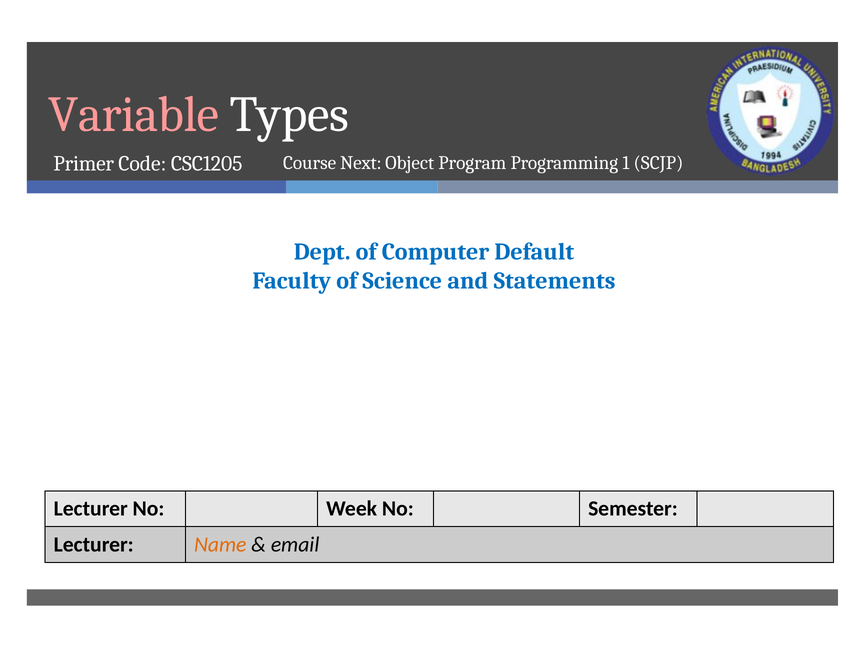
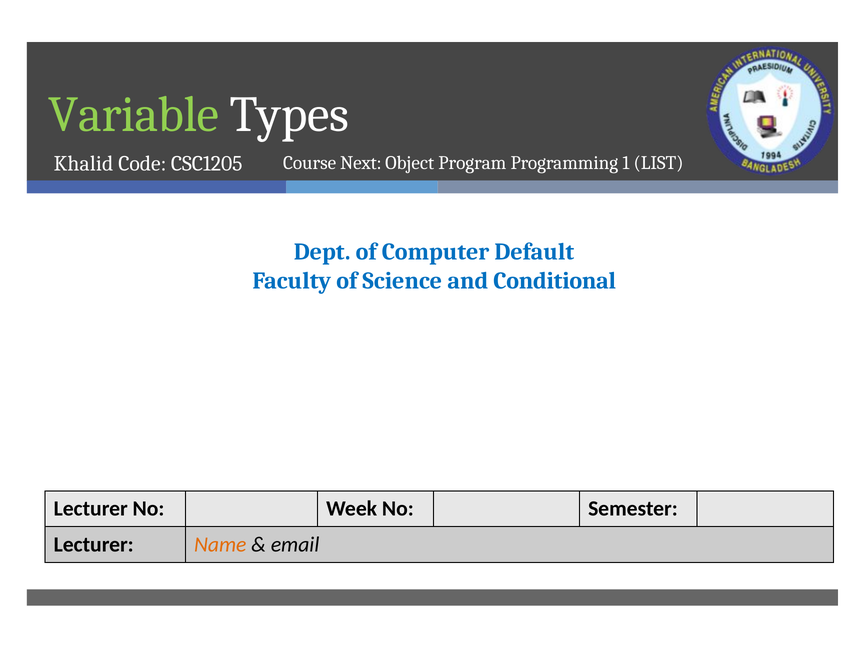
Variable colour: pink -> light green (134, 114)
Primer: Primer -> Khalid (84, 164)
SCJP: SCJP -> LIST (659, 163)
Statements: Statements -> Conditional (555, 281)
